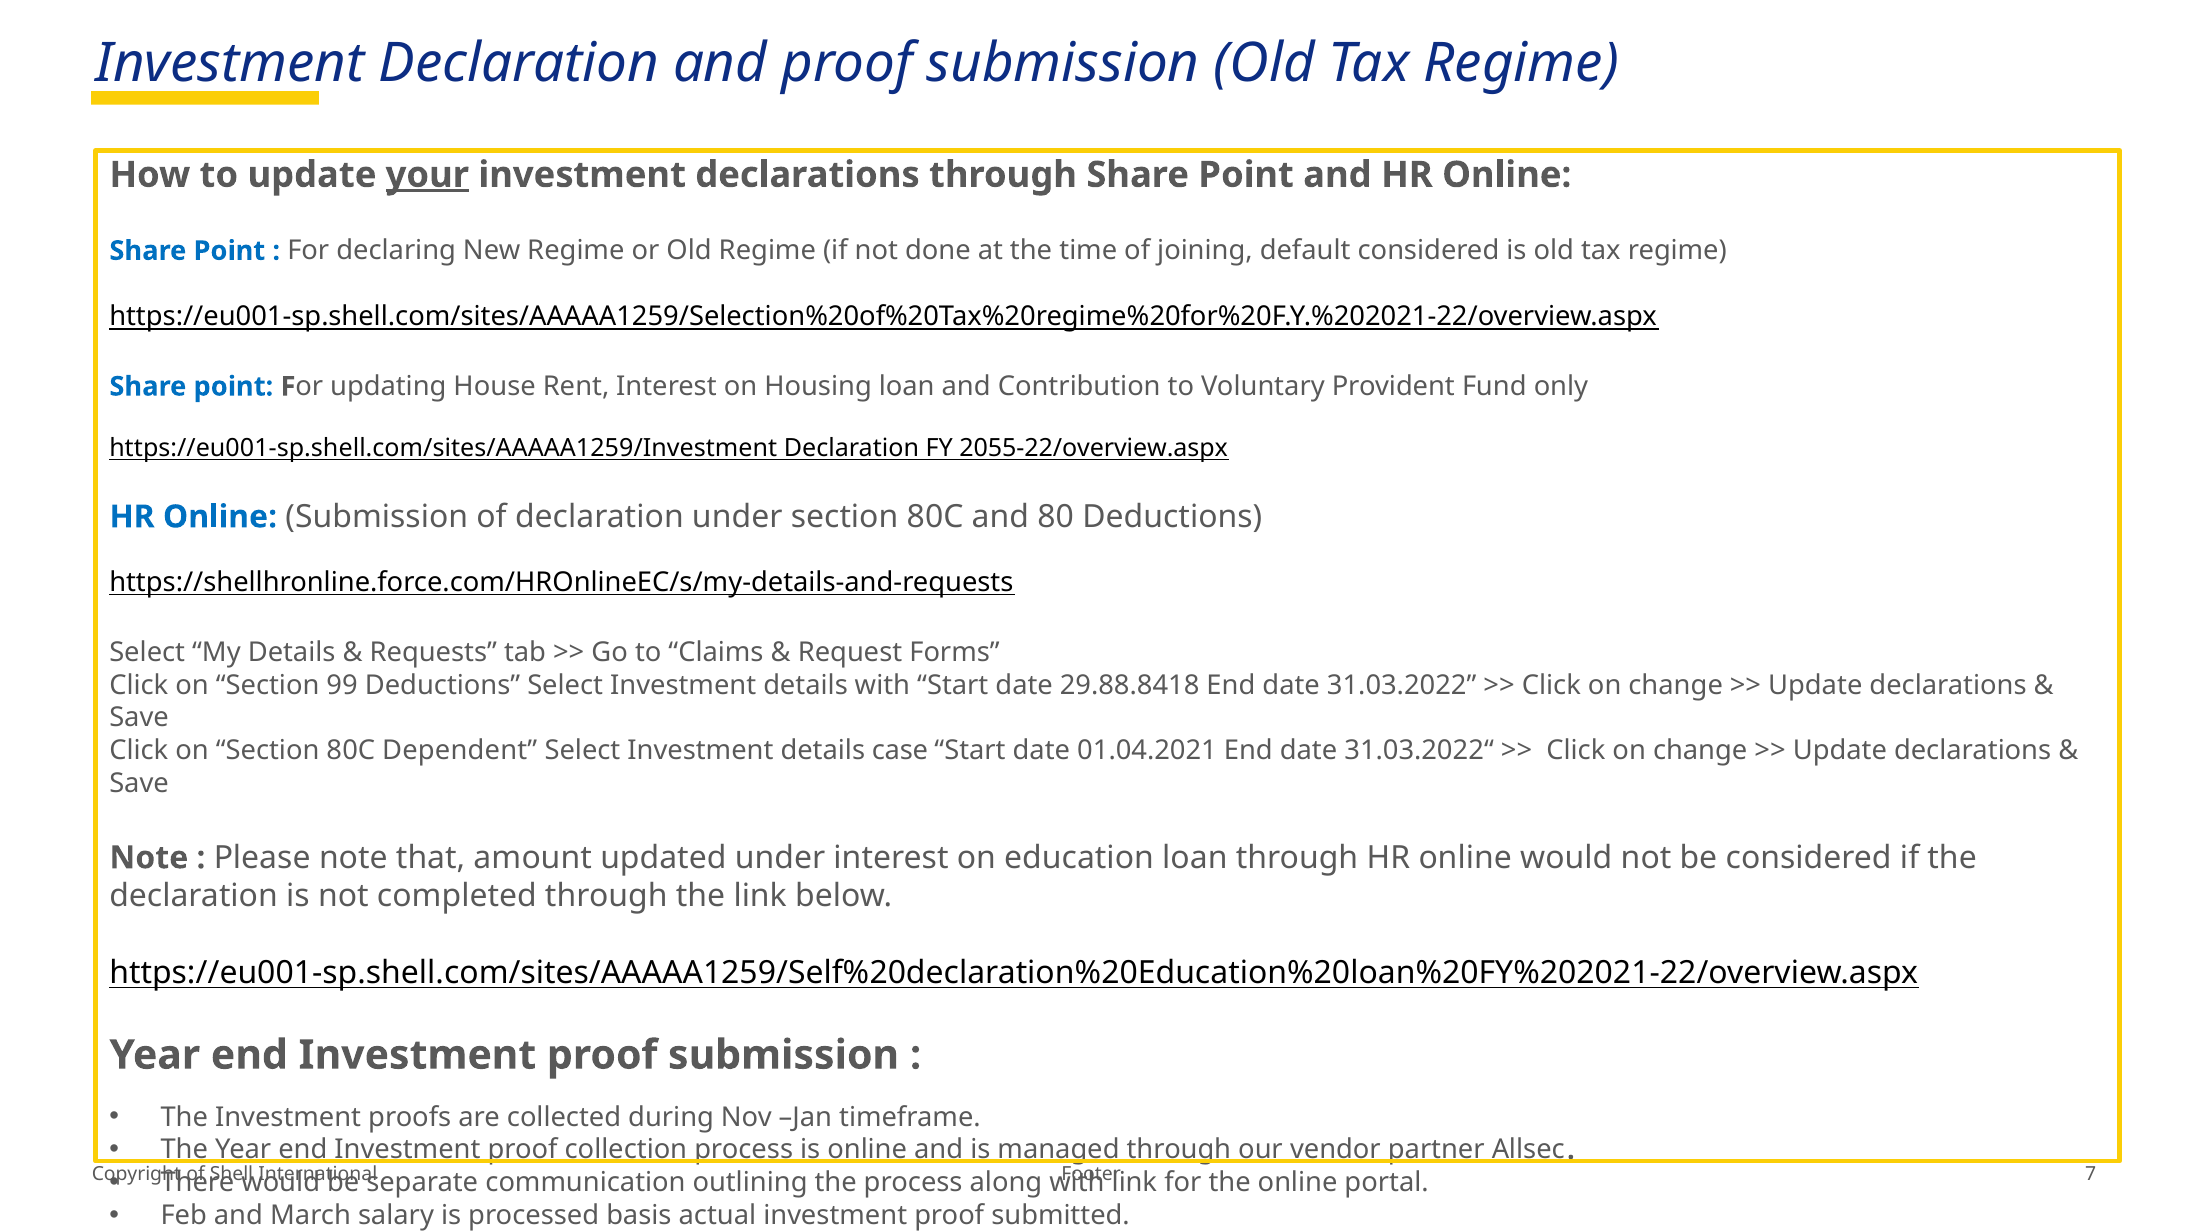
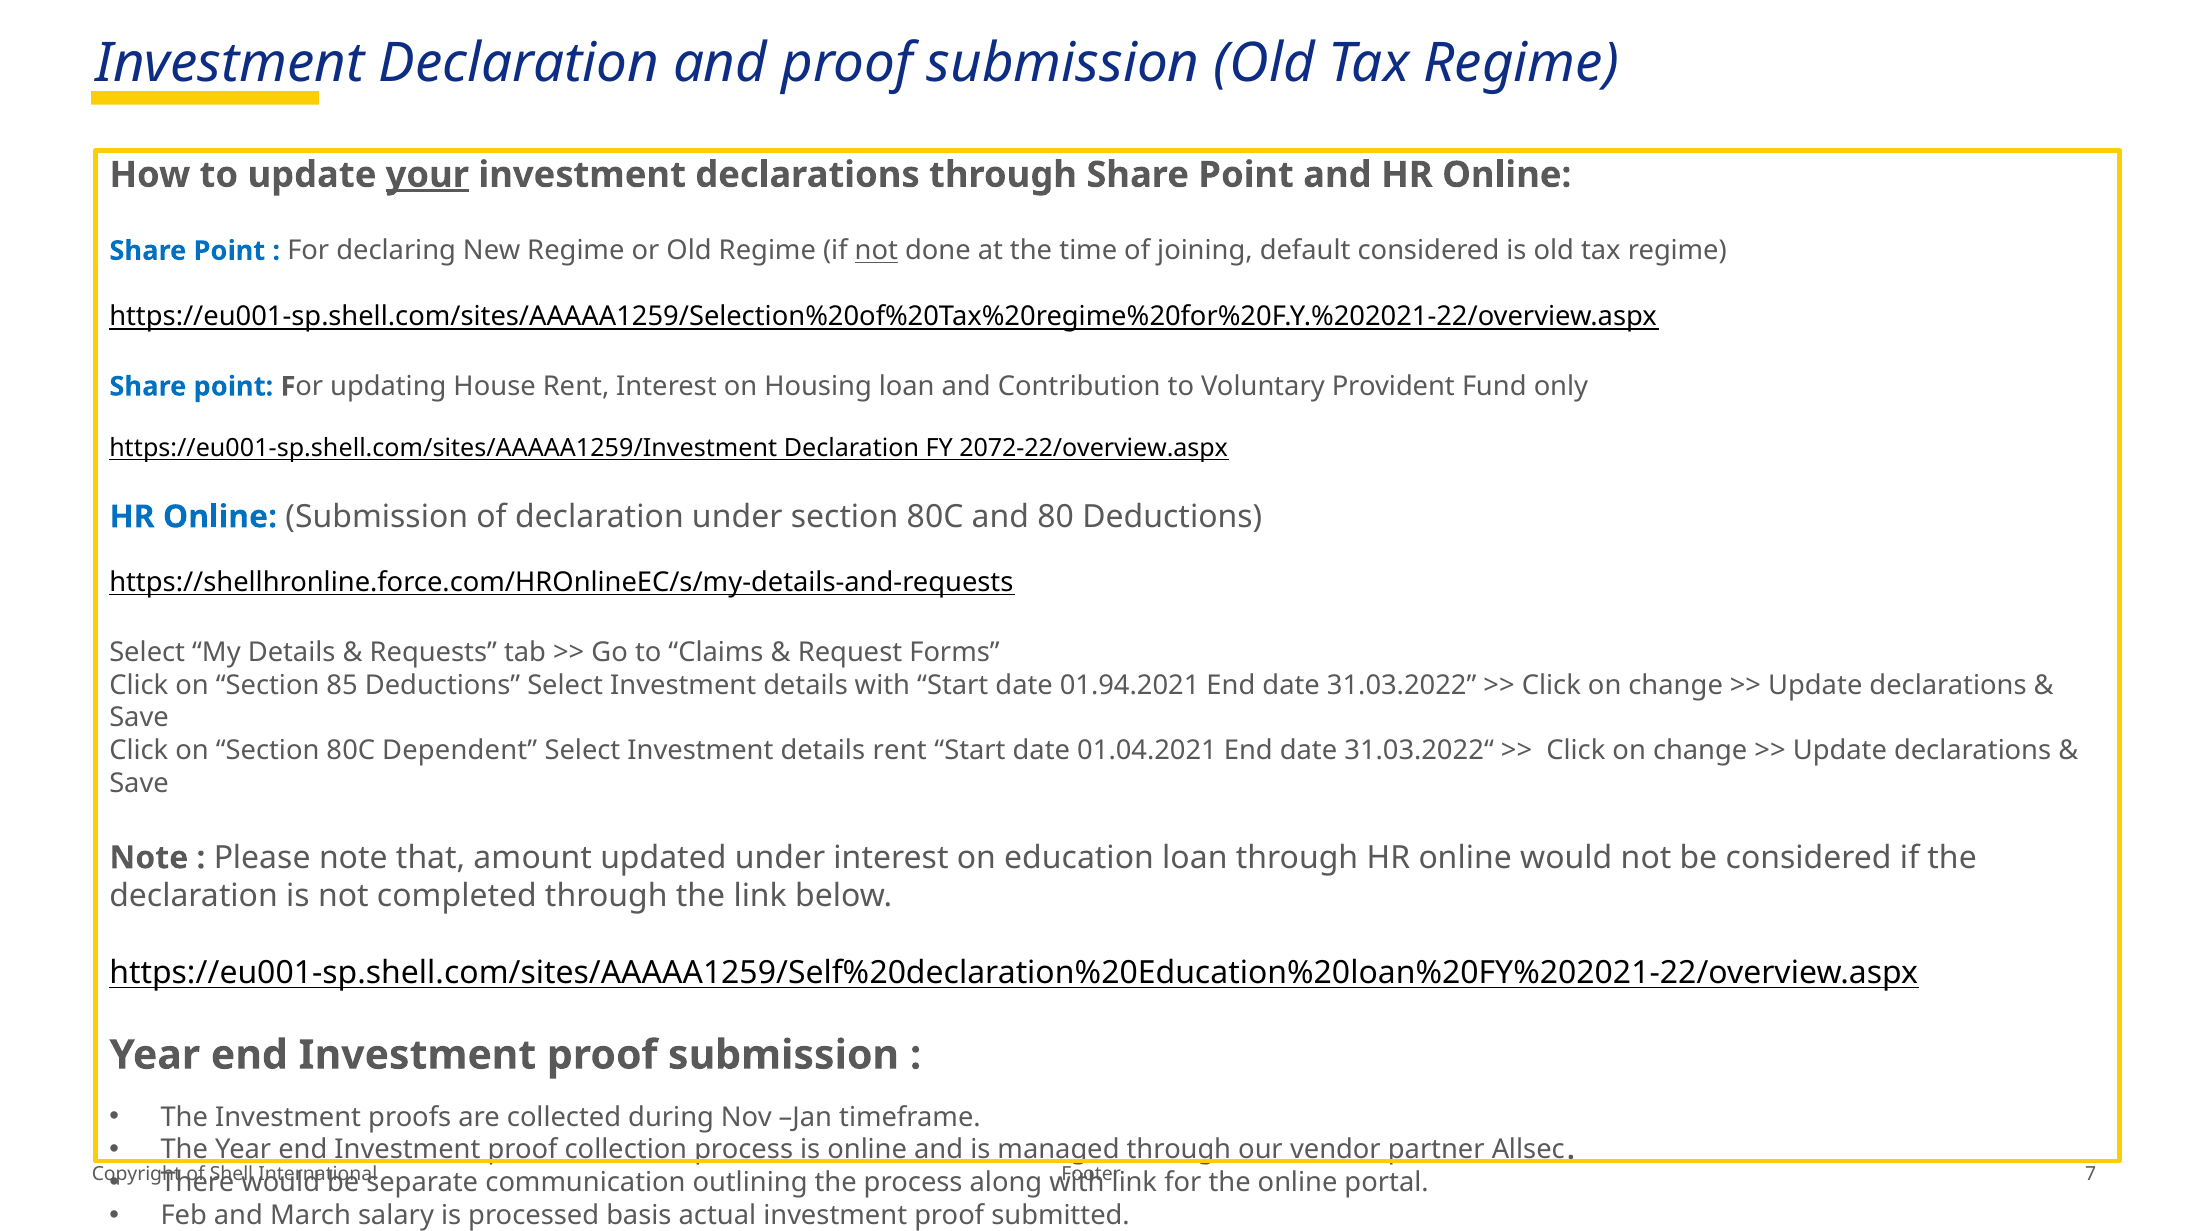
not underline: none -> present (876, 251)
2055-22/overview.aspx: 2055-22/overview.aspx -> 2072-22/overview.aspx (1094, 448)
99: 99 -> 85 (342, 685)
29.88.8418: 29.88.8418 -> 01.94.2021 (1130, 685)
details case: case -> rent (900, 751)
